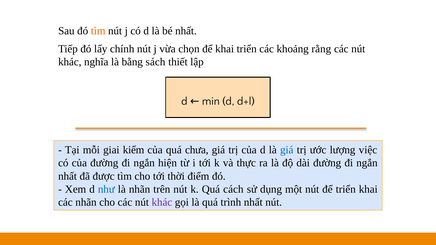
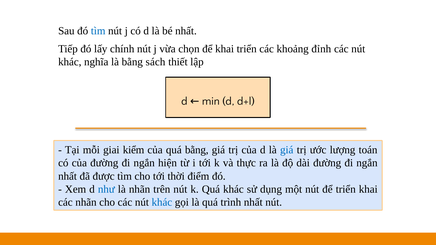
tìm colour: orange -> blue (98, 31)
rằng: rằng -> đỉnh (321, 49)
quá chưa: chưa -> bằng (197, 150)
việc: việc -> toán (368, 150)
Quá cách: cách -> khác (233, 189)
khác colour: purple -> blue (162, 202)
